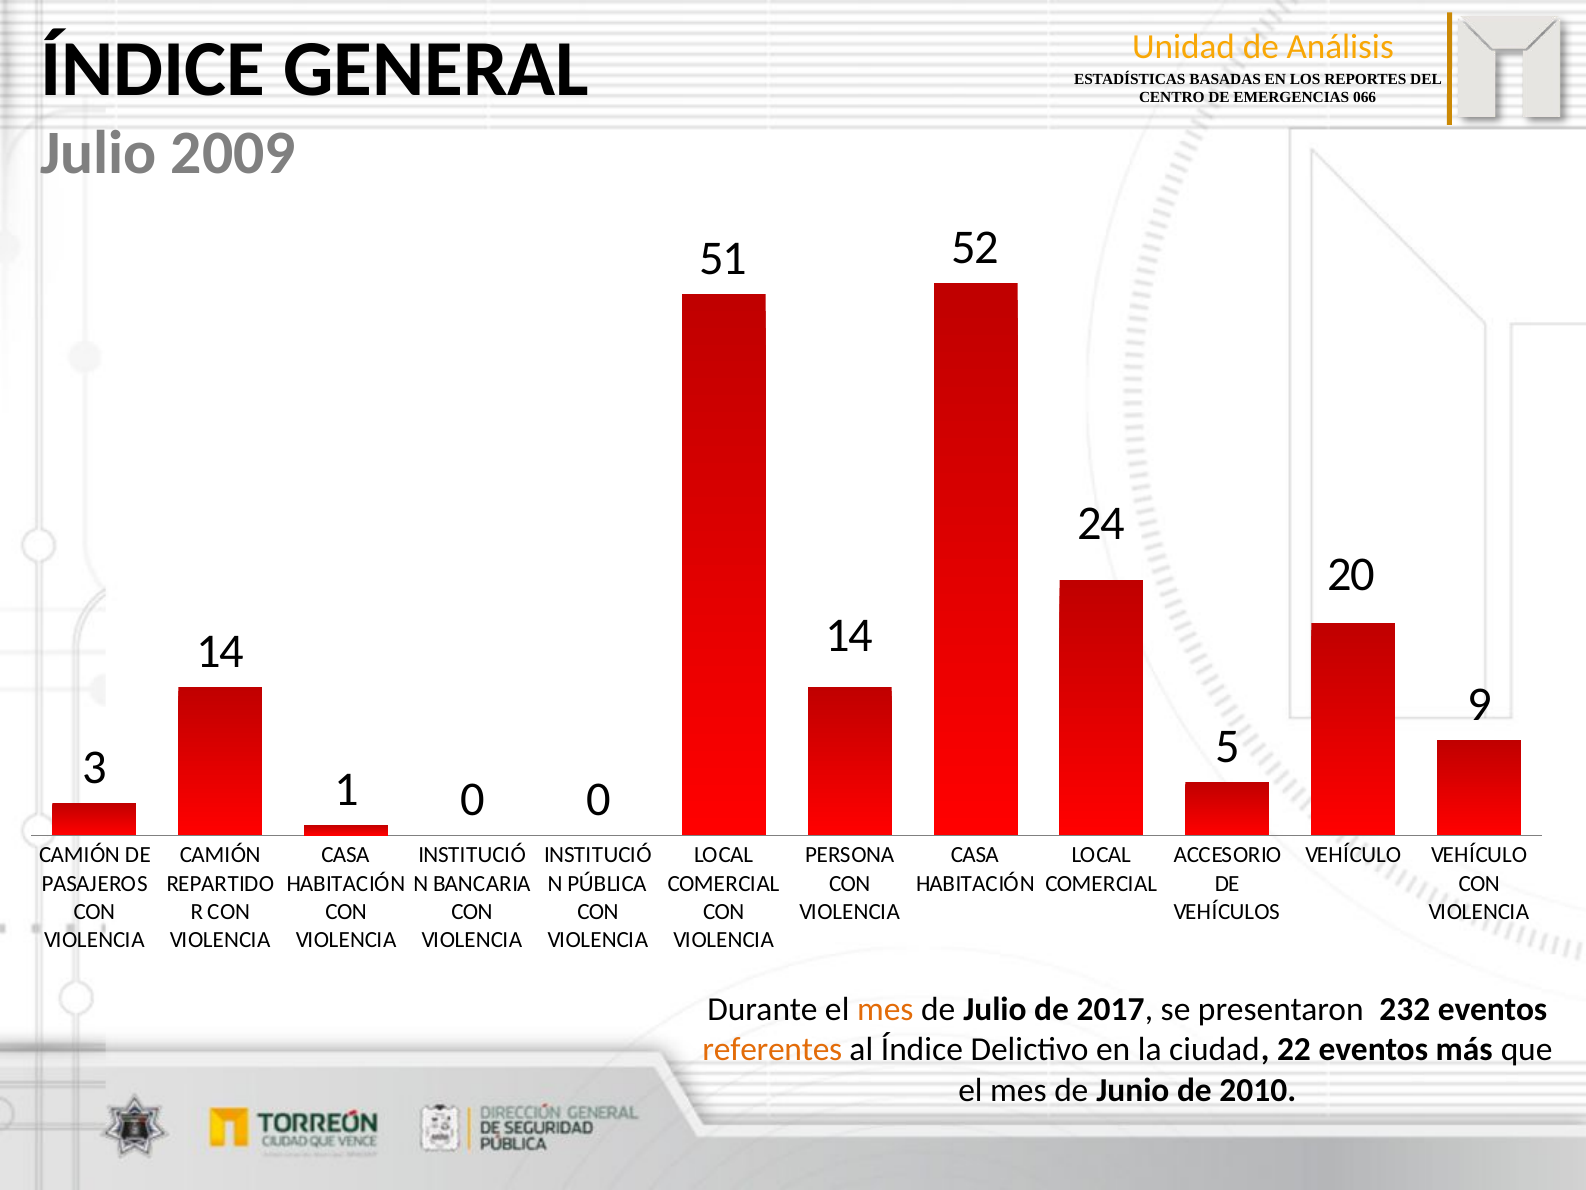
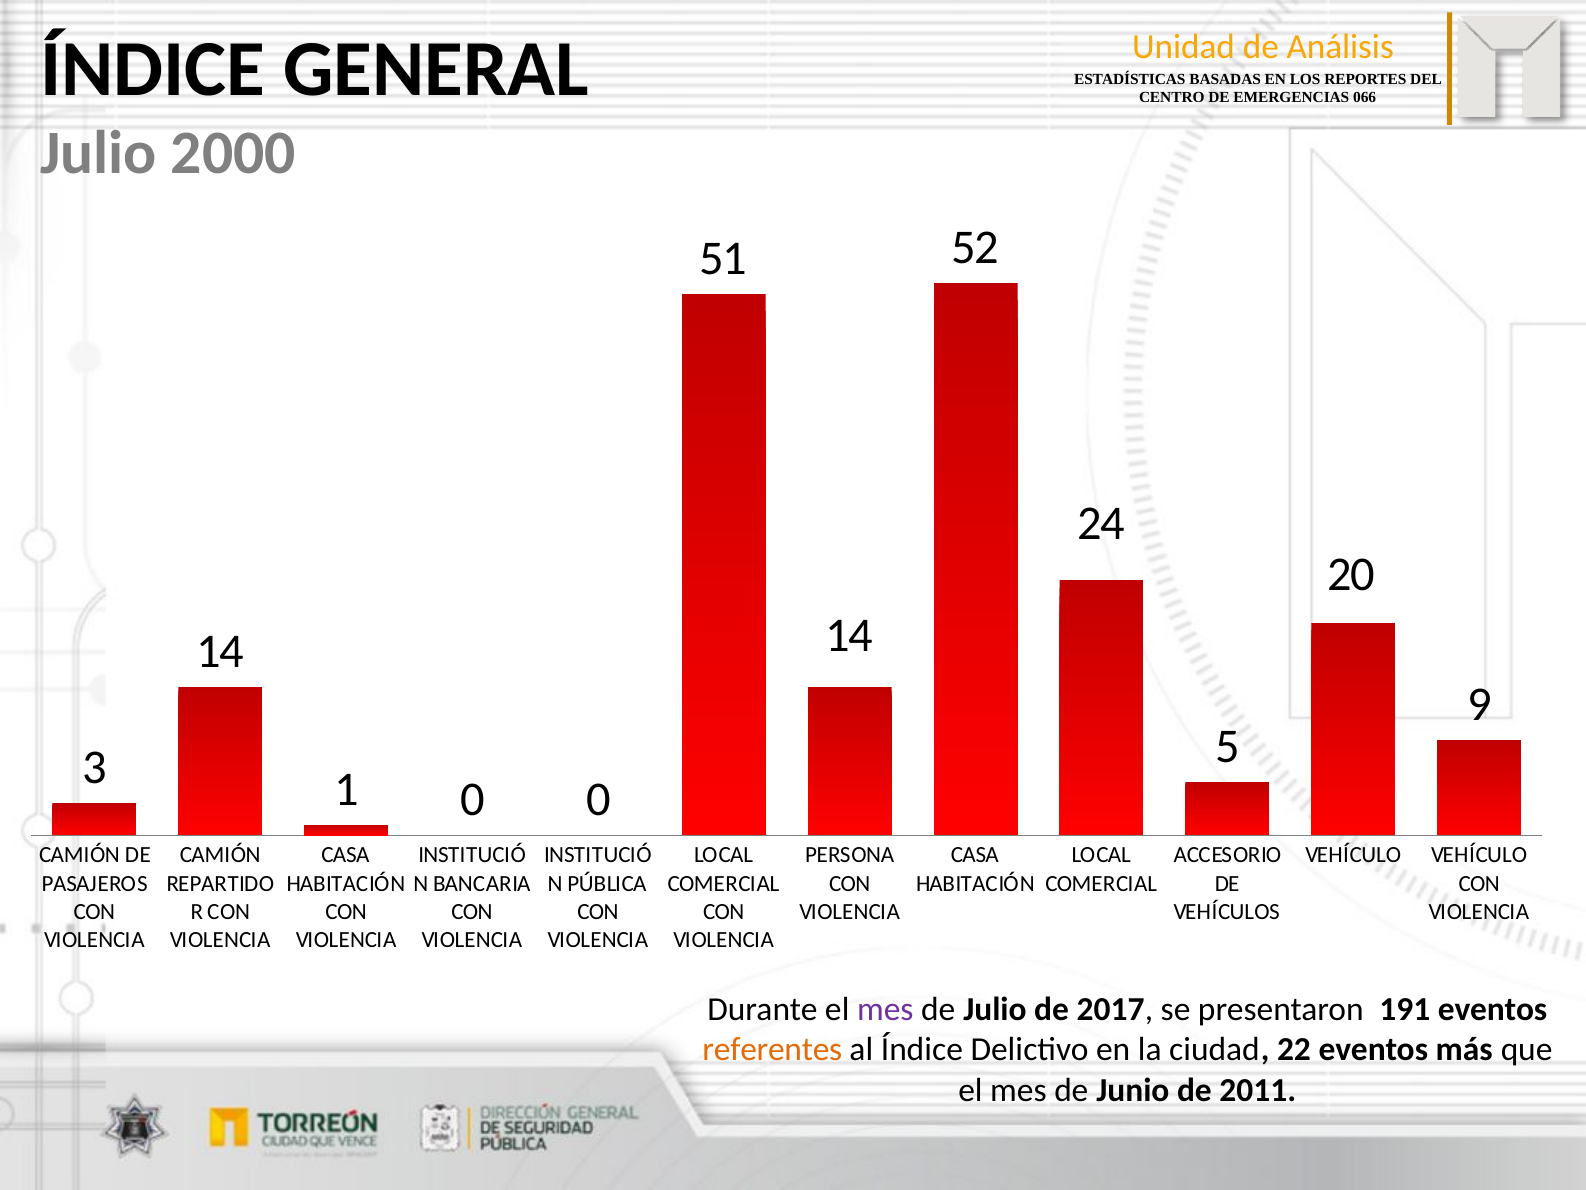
2009: 2009 -> 2000 (233, 153)
mes colour: orange -> purple (885, 1009)
232: 232 -> 191 (1405, 1009)
2010: 2010 -> 2011 (1258, 1090)
